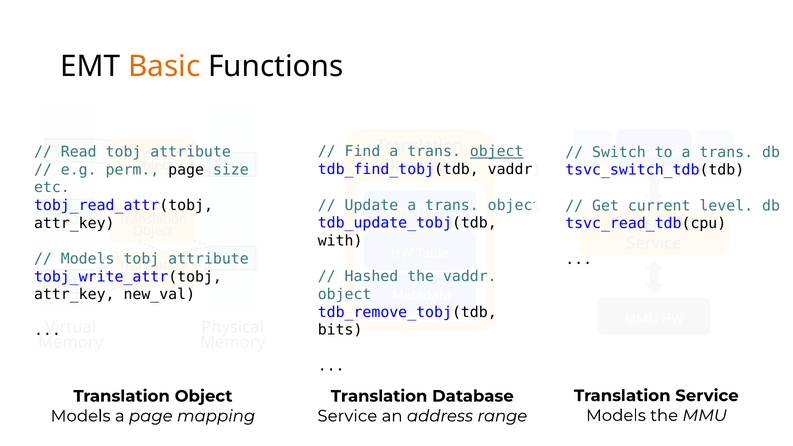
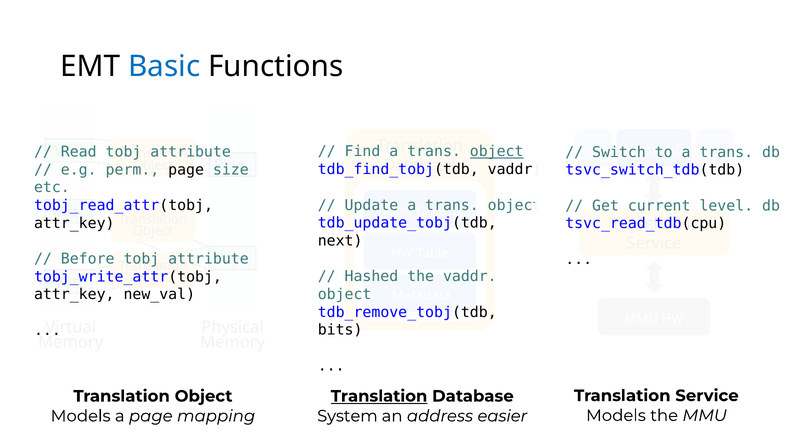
Basic colour: orange -> blue (164, 67)
with: with -> next (340, 241)
Models: Models -> Before (88, 259)
Translation underline: none -> present (379, 396)
Service: Service -> System (347, 416)
range: range -> easier (502, 416)
